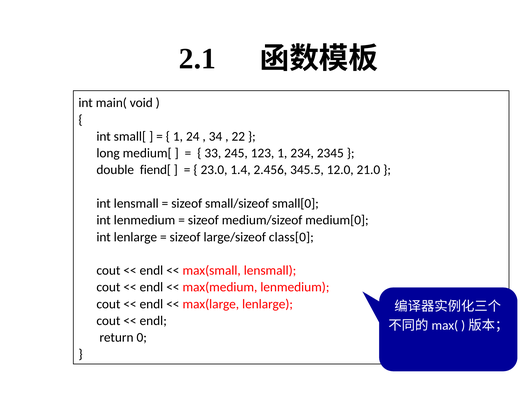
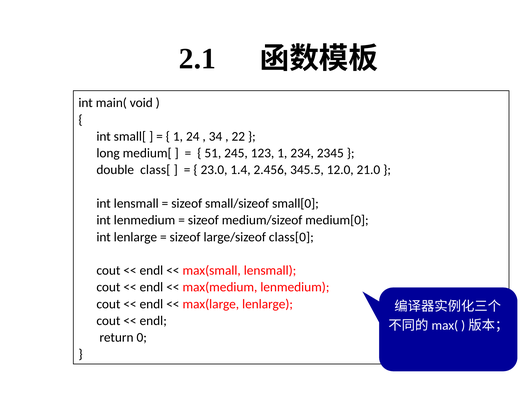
33: 33 -> 51 (213, 153)
fiend[: fiend[ -> class[ (155, 170)
